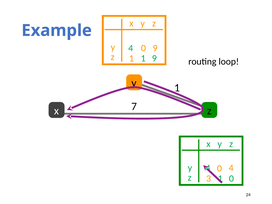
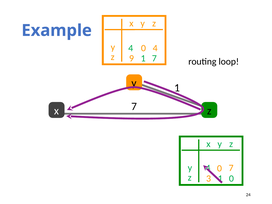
9: 9 -> 4 (155, 48)
z 1: 1 -> 9 (132, 58)
1 9: 9 -> 7 (154, 58)
4: 4 -> 7 (231, 168)
